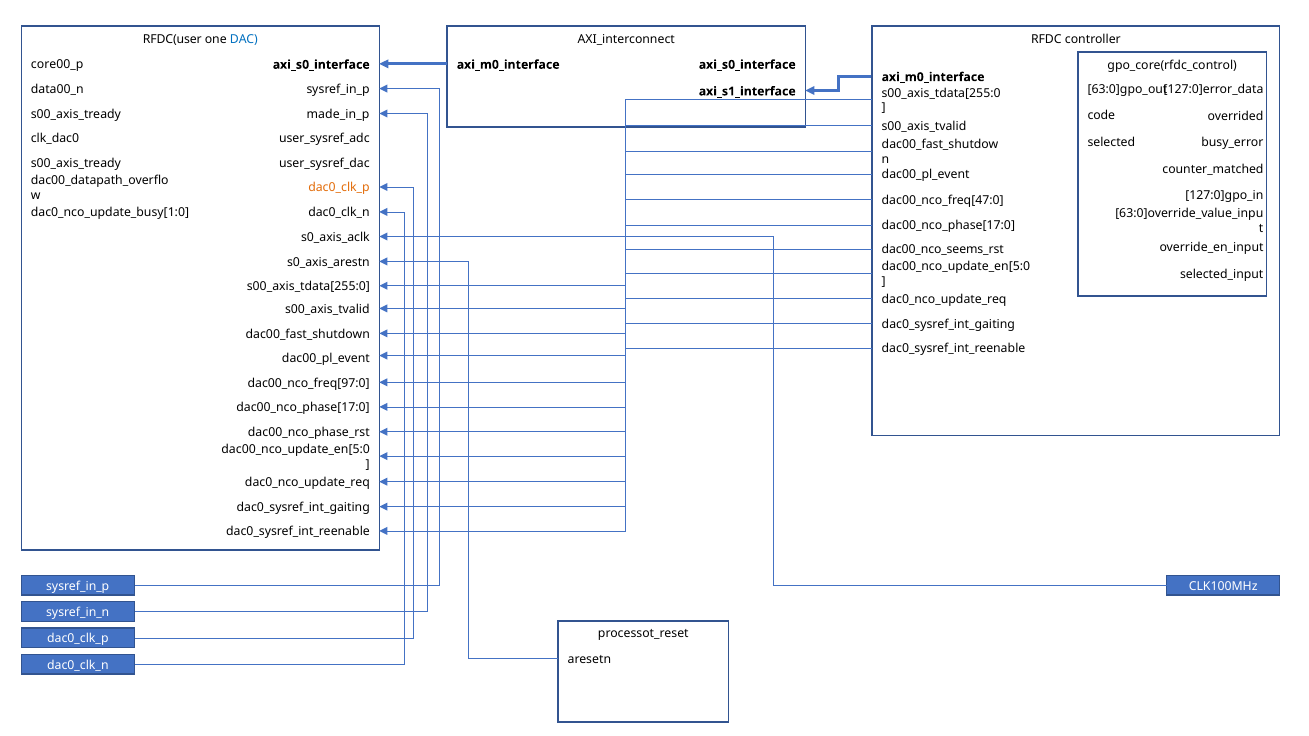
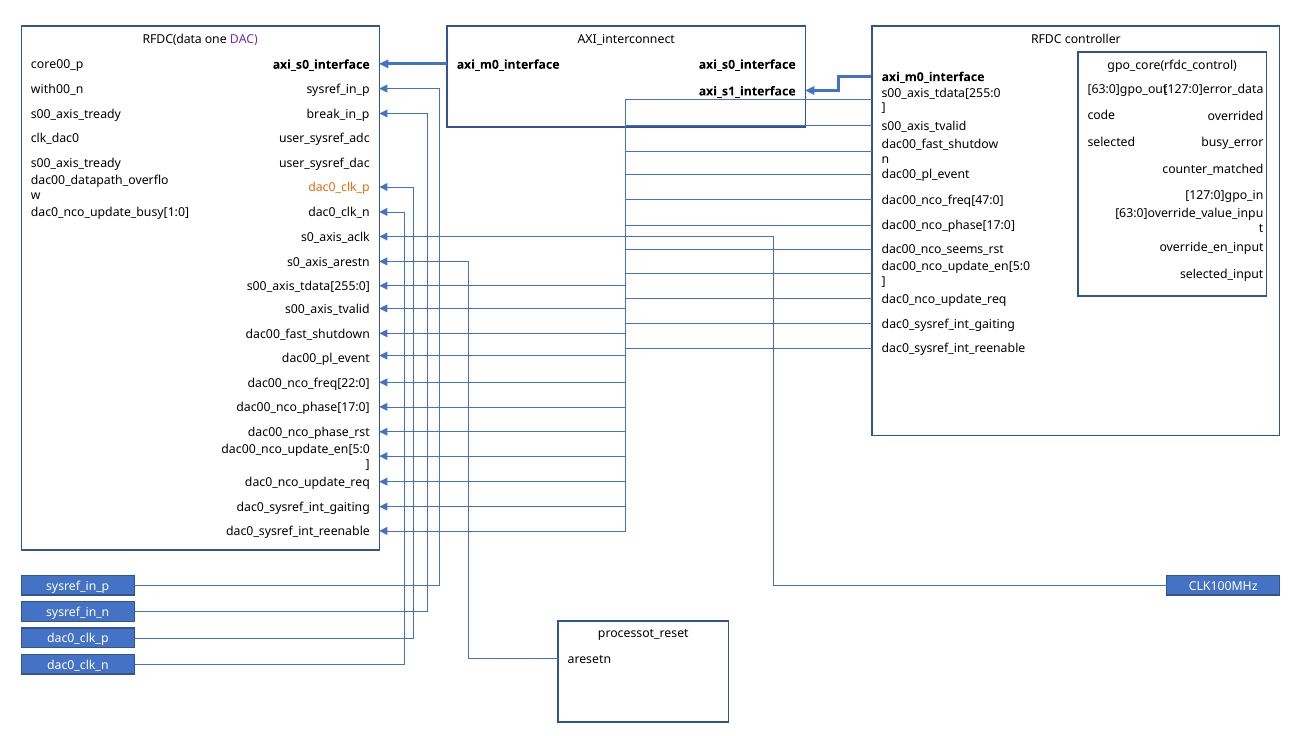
RFDC(user: RFDC(user -> RFDC(data (172, 39)
DAC colour: blue -> purple (244, 39)
data00_n: data00_n -> with00_n (57, 89)
made_in_p: made_in_p -> break_in_p (338, 114)
dac00_nco_freq[97:0: dac00_nco_freq[97:0 -> dac00_nco_freq[22:0 (309, 383)
